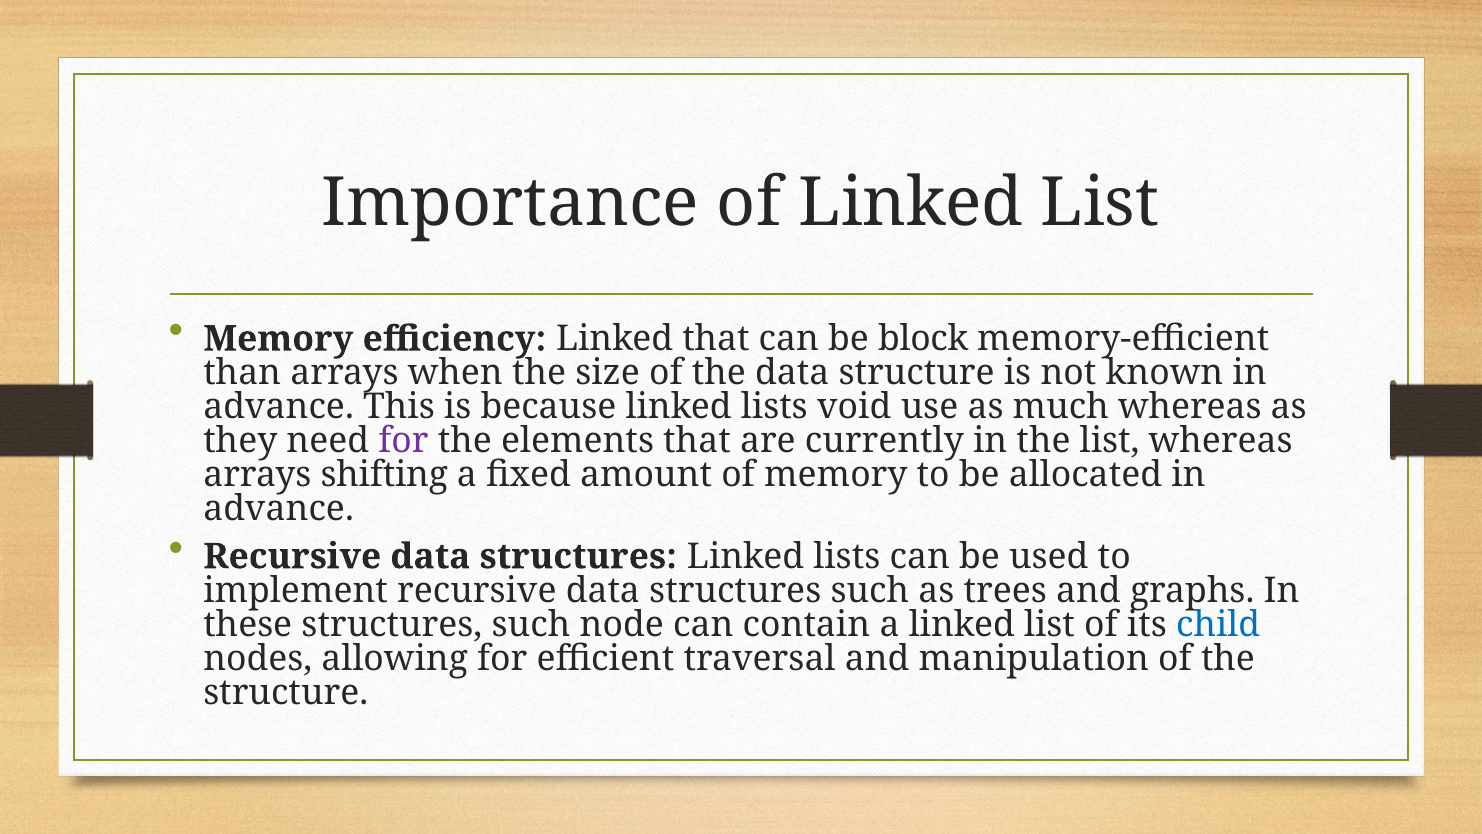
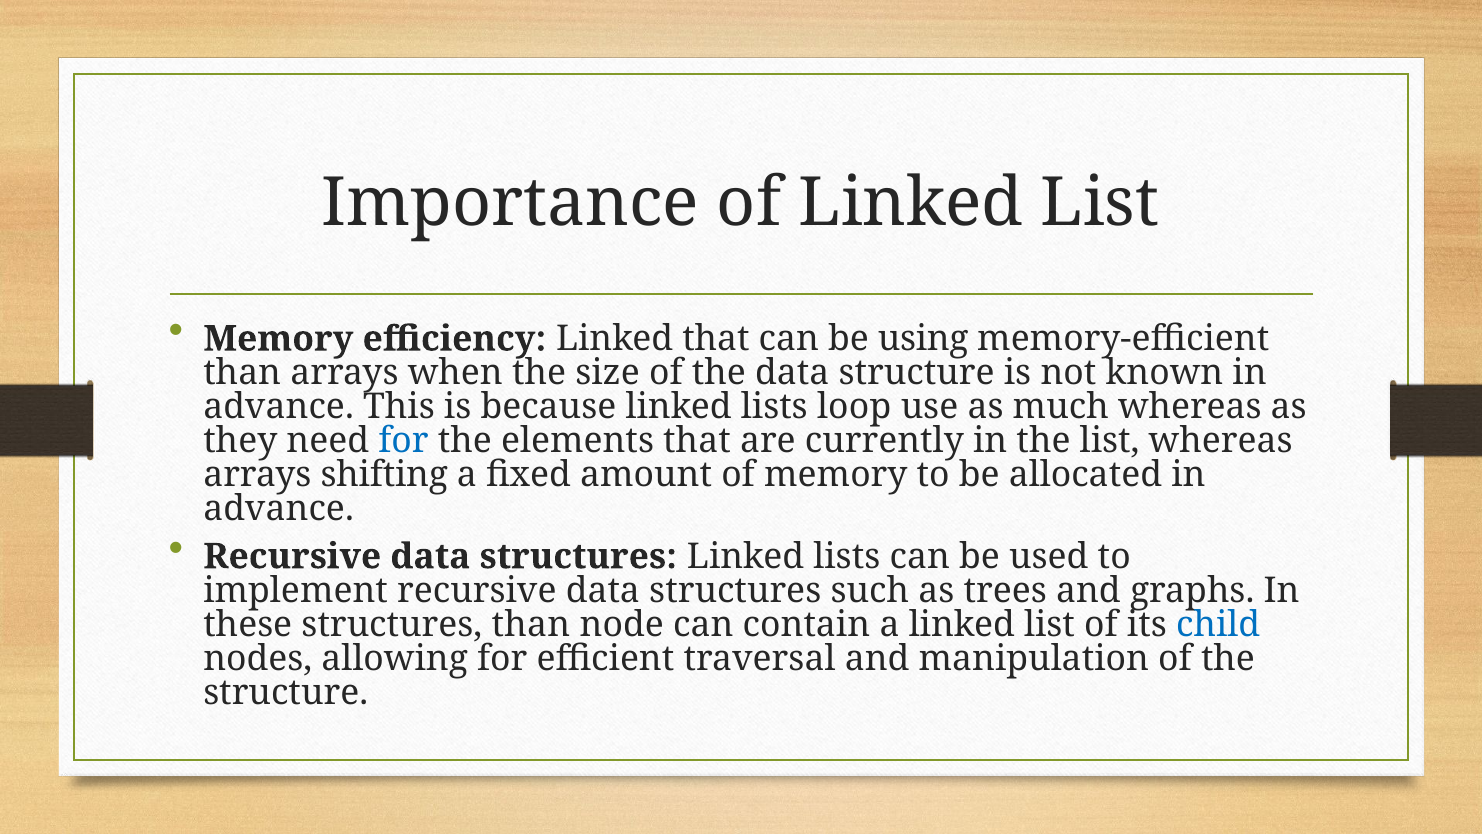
block: block -> using (923, 339)
void: void -> loop (854, 407)
for colour: purple -> blue (403, 441)
these structures such: such -> than (531, 624)
